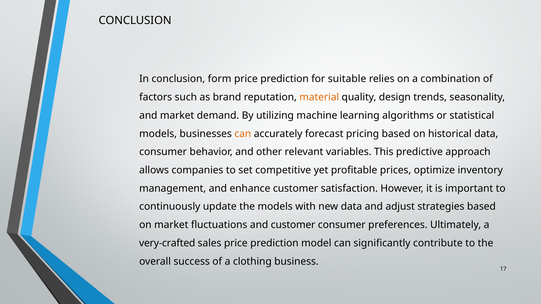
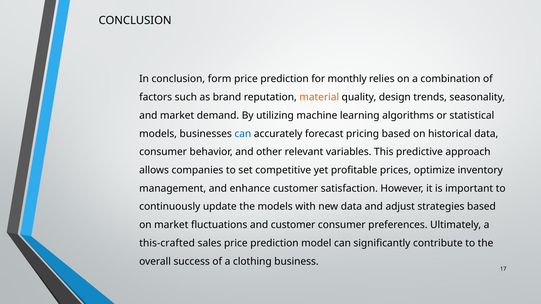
suitable: suitable -> monthly (347, 79)
can colour: orange -> blue (243, 134)
very-crafted: very-crafted -> this-crafted (167, 243)
